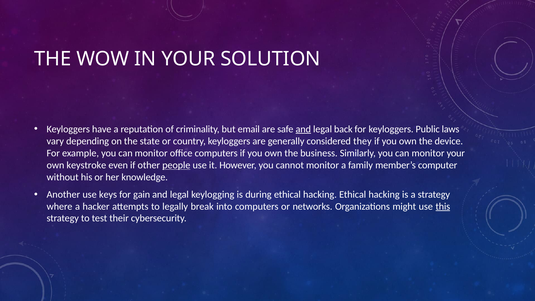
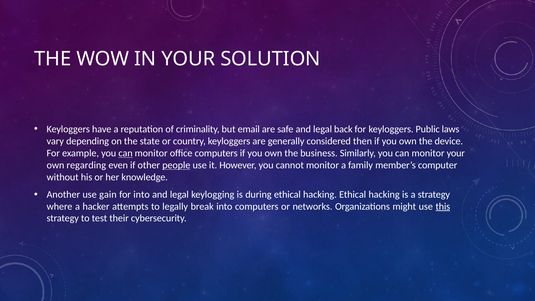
and underline: present -> none (303, 129)
they: they -> then (363, 141)
can underline: none -> present (125, 153)
keystroke: keystroke -> regarding (86, 165)
keys: keys -> gain (108, 194)
for gain: gain -> into (142, 194)
